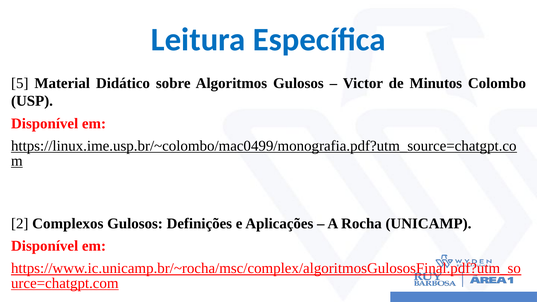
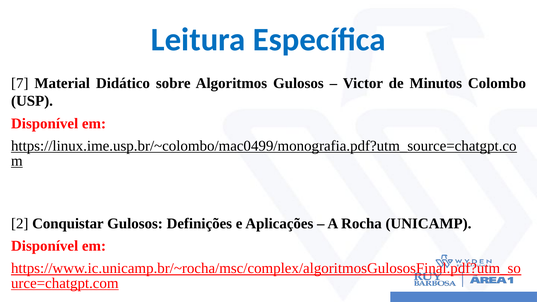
5: 5 -> 7 (20, 83)
Complexos: Complexos -> Conquistar (68, 223)
